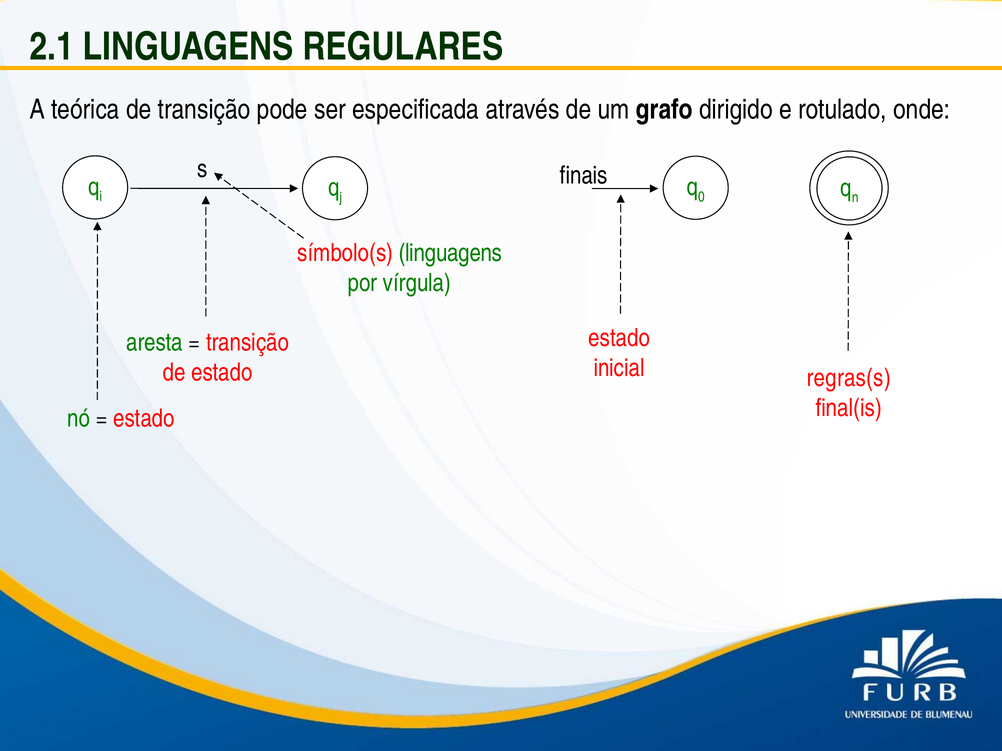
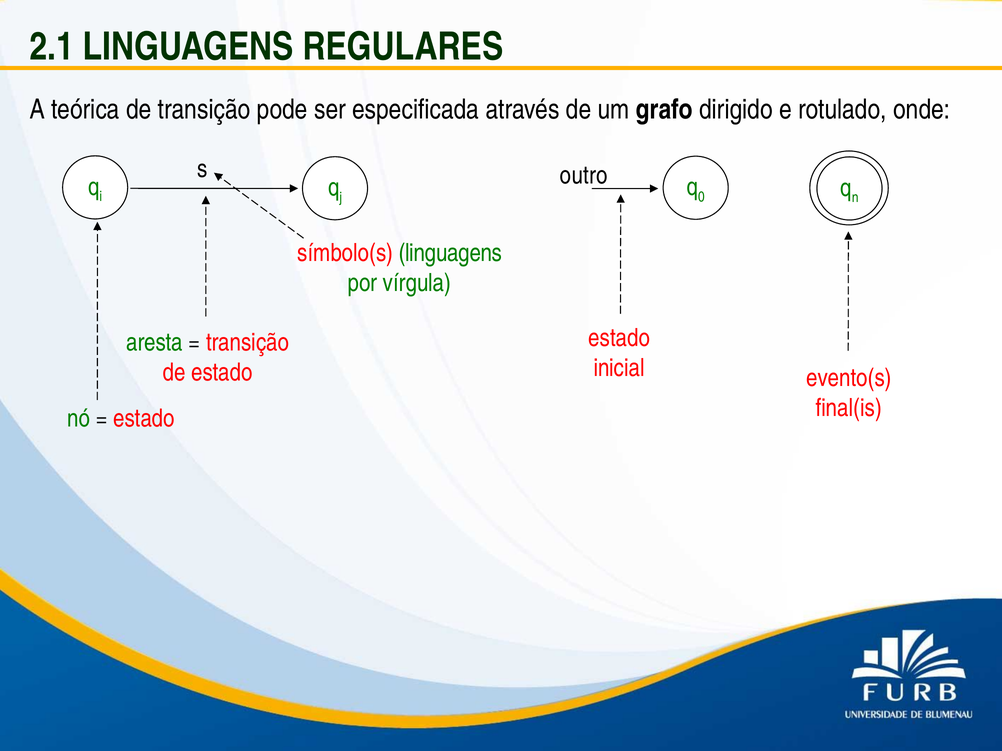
finais: finais -> outro (584, 176)
regras(s: regras(s -> evento(s (849, 378)
